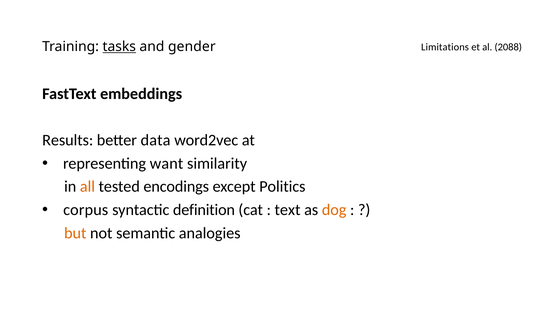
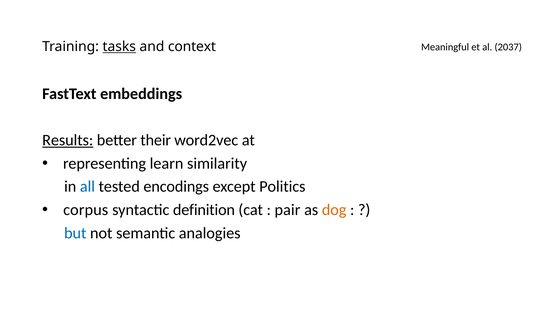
gender: gender -> context (192, 47)
Limitations: Limitations -> Meaningful (445, 47)
2088: 2088 -> 2037 (508, 47)
Results underline: none -> present (68, 140)
data: data -> their (156, 140)
want: want -> learn (167, 163)
all colour: orange -> blue (87, 186)
text: text -> pair (287, 210)
but colour: orange -> blue (75, 233)
